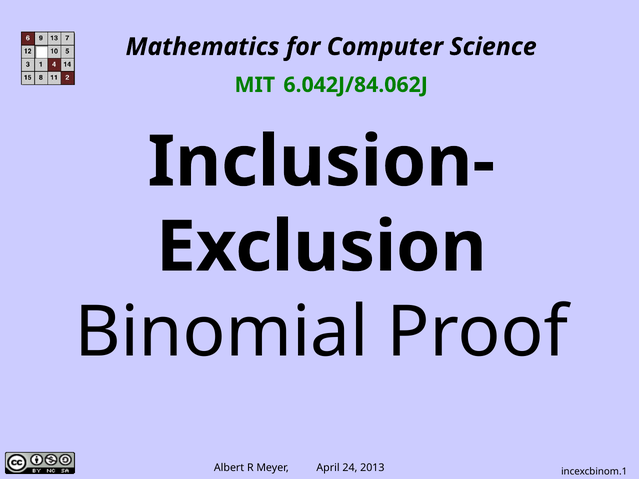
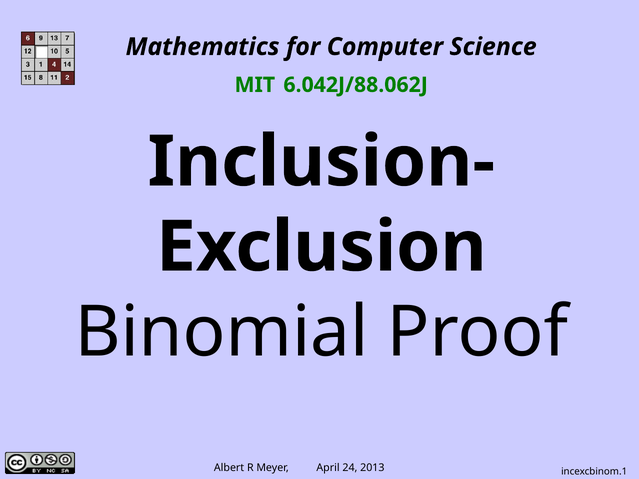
6.042J/84.062J: 6.042J/84.062J -> 6.042J/88.062J (356, 85)
